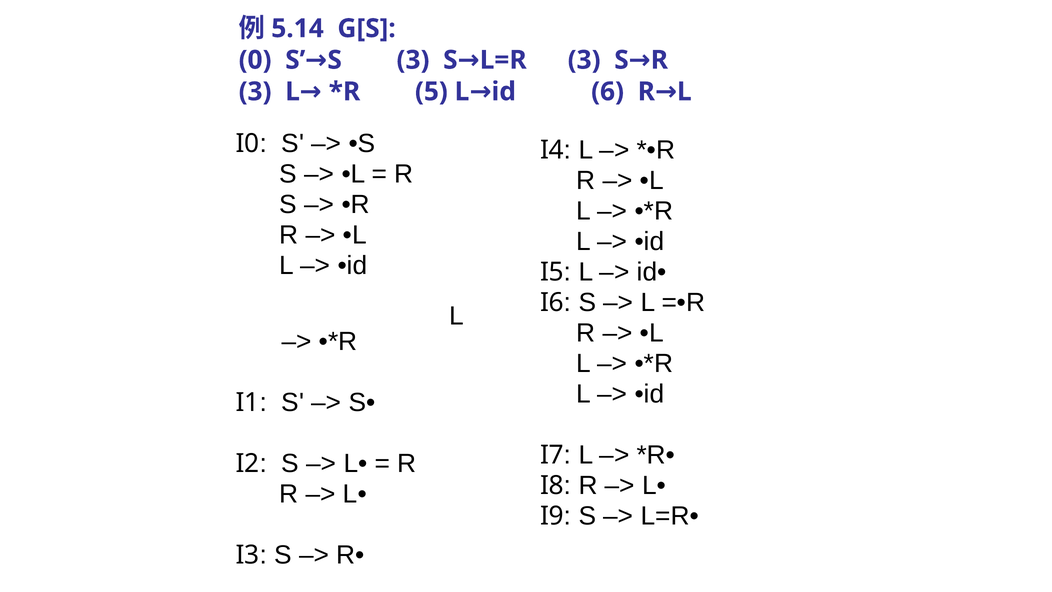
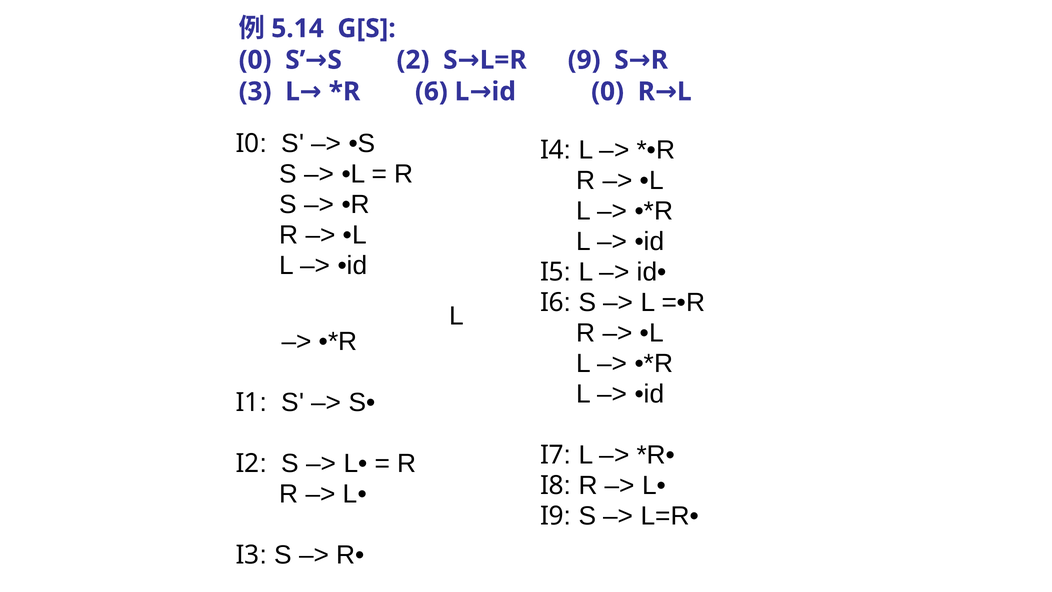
S 3: 3 -> 2 (413, 60)
3: 3 -> 9 (584, 60)
5: 5 -> 6 (431, 92)
id 6: 6 -> 0 (608, 92)
